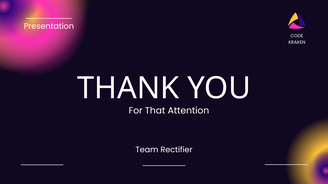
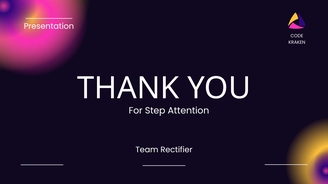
That: That -> Step (155, 111)
